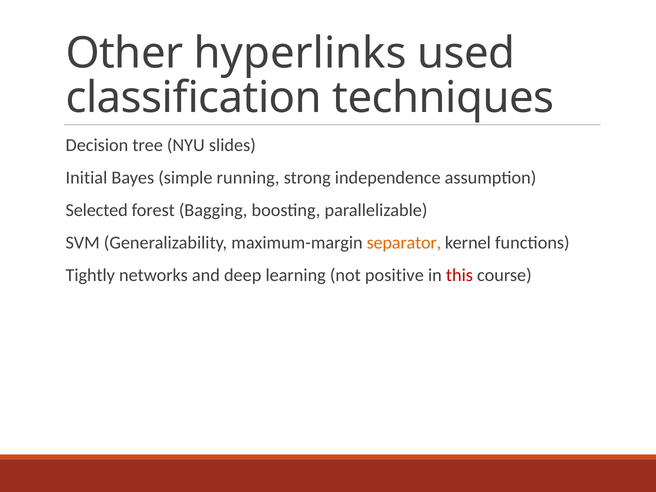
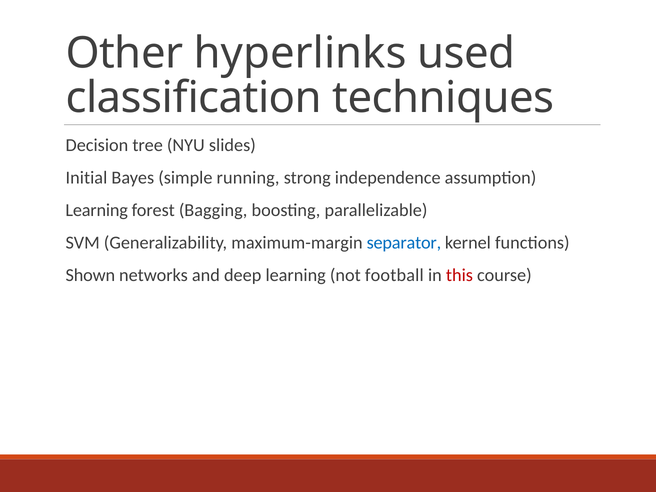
Selected: Selected -> Learning (97, 210)
separator colour: orange -> blue (404, 243)
Tightly: Tightly -> Shown (90, 275)
positive: positive -> football (394, 275)
